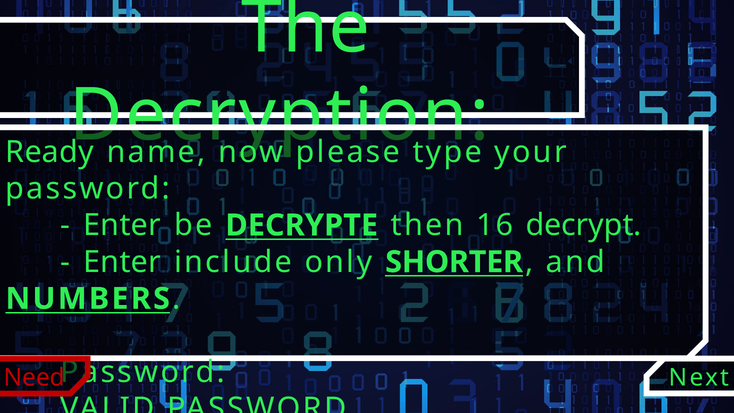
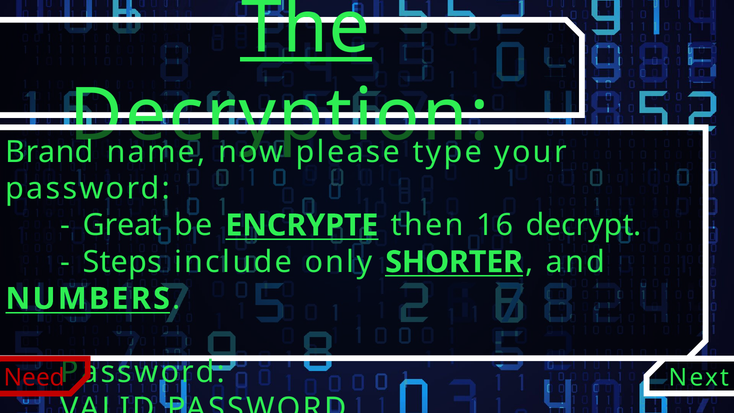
The underline: none -> present (306, 28)
Ready: Ready -> Brand (50, 152)
Enter: Enter -> Great (122, 225)
DECRYPTE: DECRYPTE -> ENCRYPTE (302, 225)
Enter: Enter -> Steps (122, 262)
